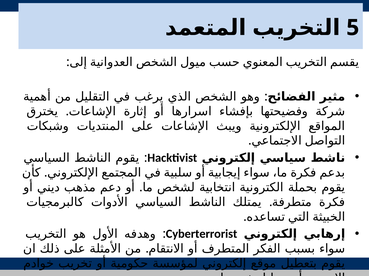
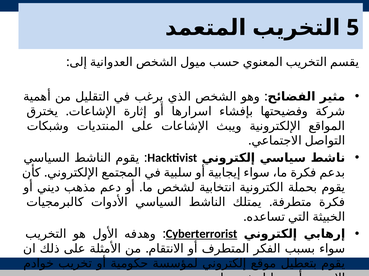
Cyberterrorist underline: none -> present (202, 235)
